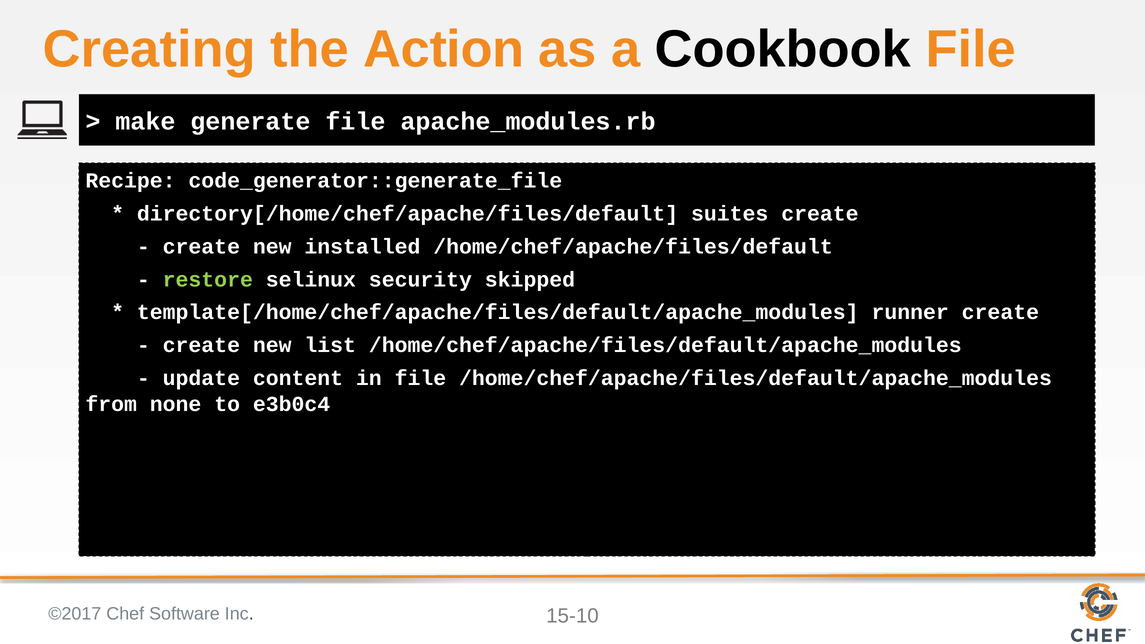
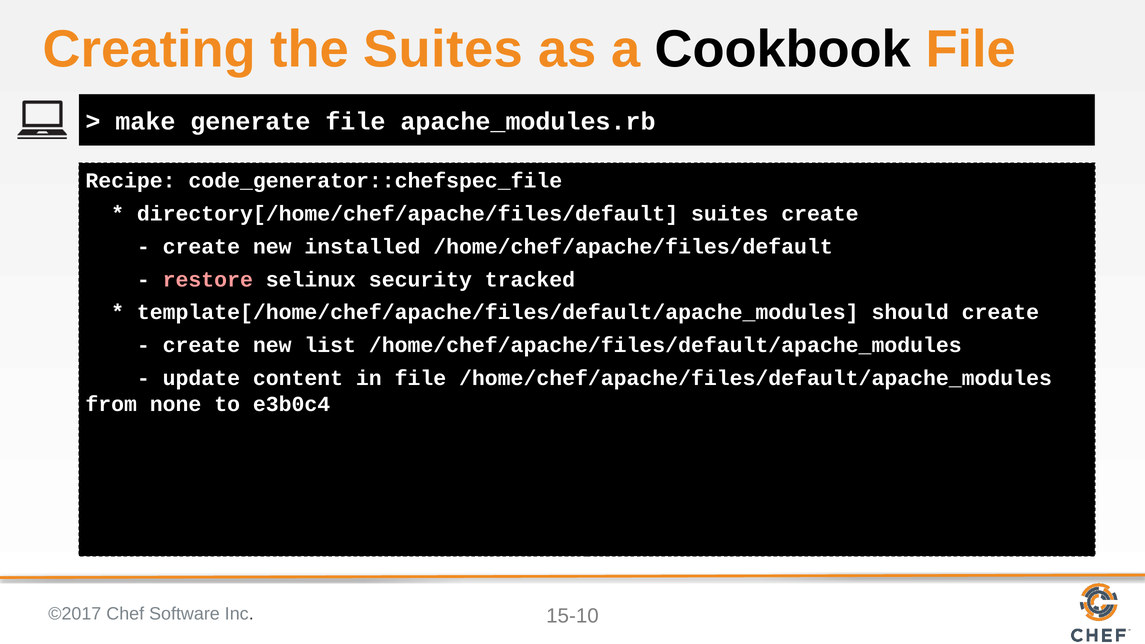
the Action: Action -> Suites (443, 50)
code_generator::generate_file: code_generator::generate_file -> code_generator::chefspec_file (375, 181)
restore colour: light green -> pink (208, 279)
skipped: skipped -> tracked (530, 279)
runner: runner -> should (910, 312)
